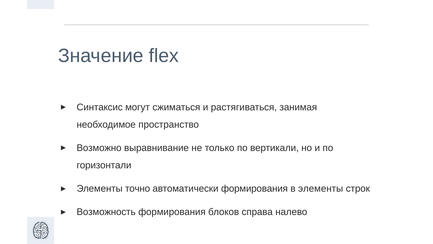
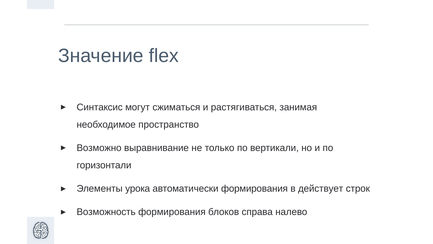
точно: точно -> урока (138, 188)
в элементы: элементы -> действует (321, 188)
